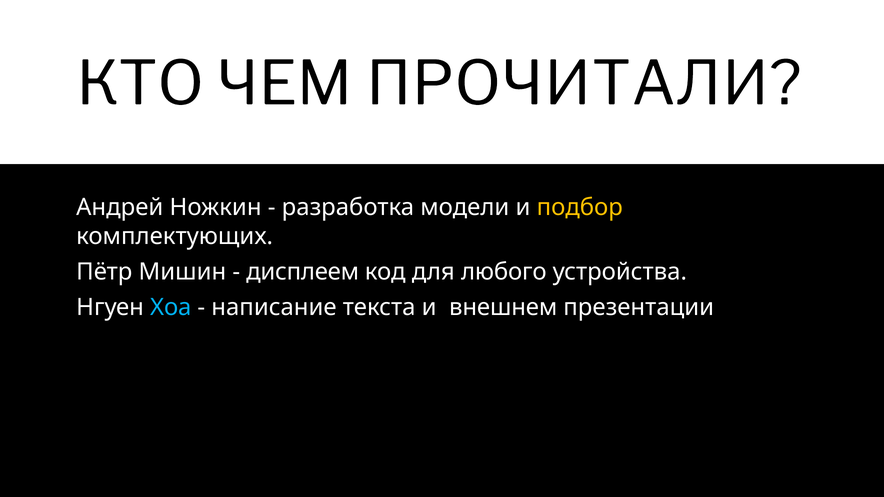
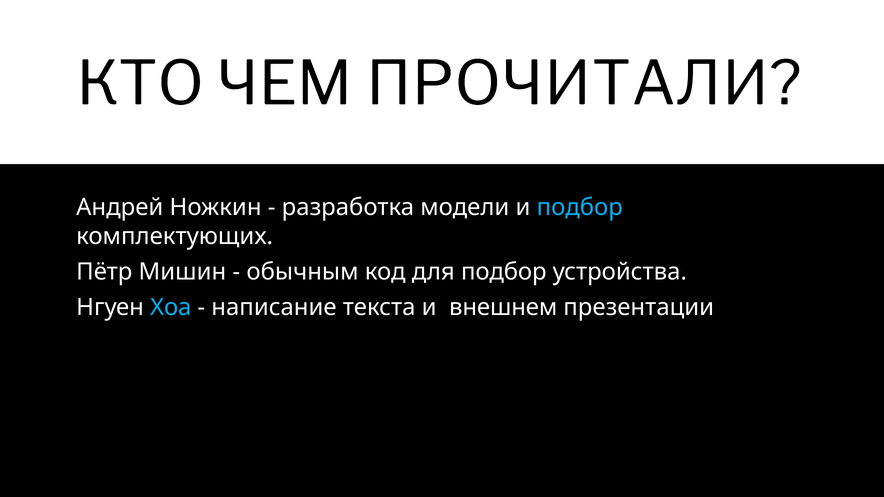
подбор colour: yellow -> light blue (580, 207)
дисплеем: дисплеем -> обычным (302, 272)
для любого: любого -> подбор (504, 272)
